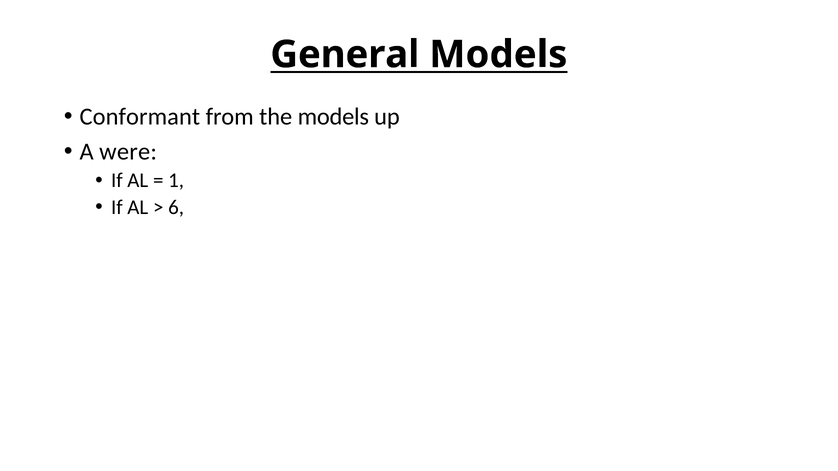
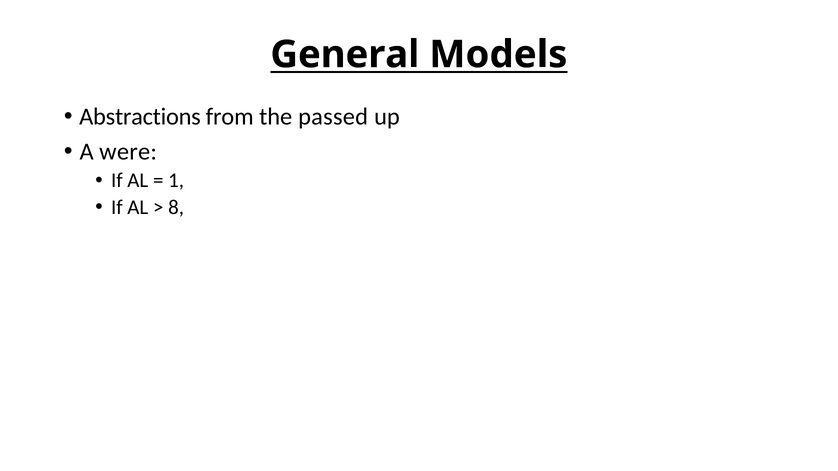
Conformant: Conformant -> Abstractions (140, 117)
the models: models -> passed (333, 117)
6: 6 -> 8 (176, 208)
